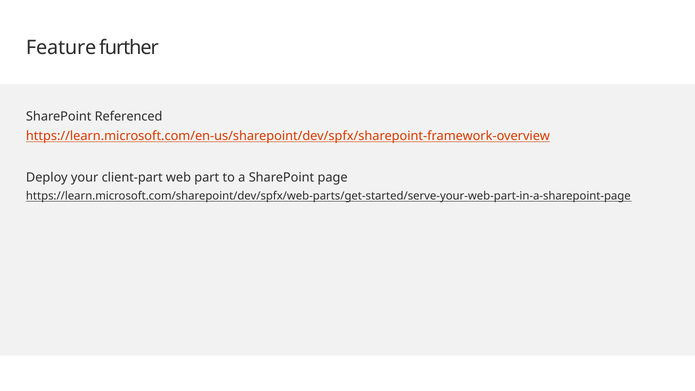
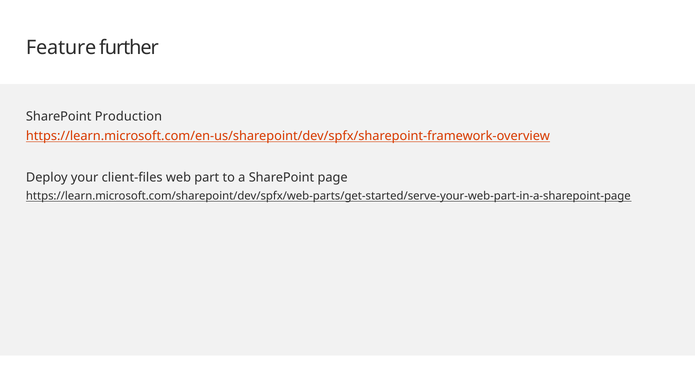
Referenced: Referenced -> Production (128, 116)
client-part: client-part -> client-files (132, 177)
